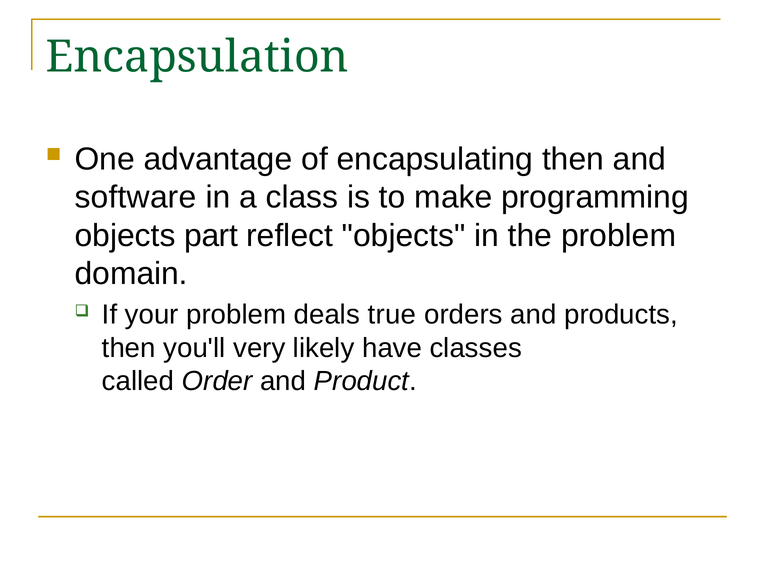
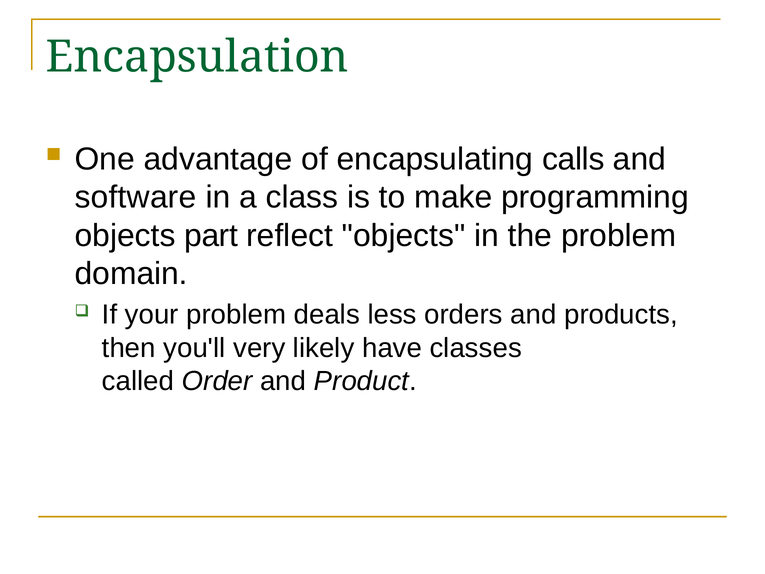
encapsulating then: then -> calls (573, 159)
true: true -> less (392, 315)
